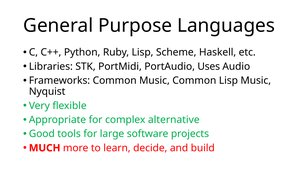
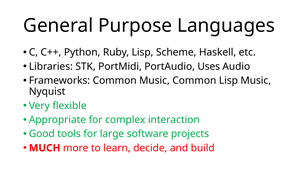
alternative: alternative -> interaction (174, 120)
